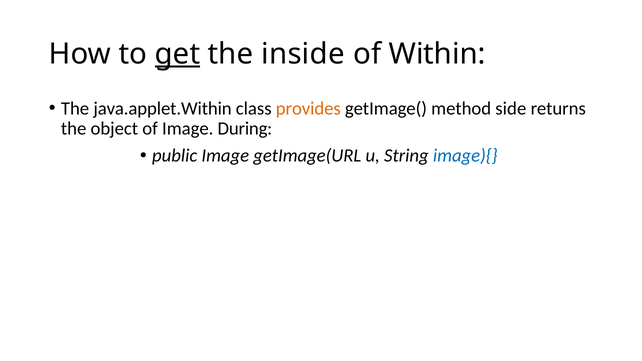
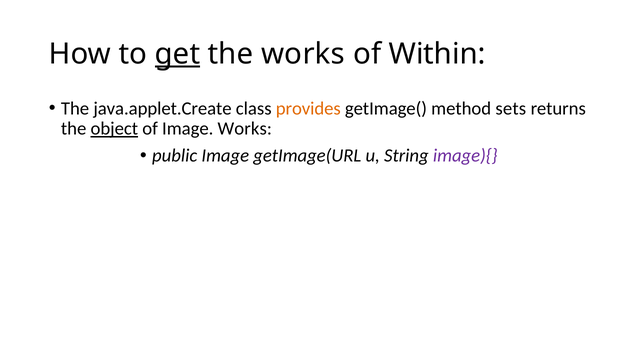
the inside: inside -> works (303, 54)
java.applet.Within: java.applet.Within -> java.applet.Create (163, 109)
side: side -> sets (511, 109)
object underline: none -> present (114, 129)
Image During: During -> Works (245, 129)
image){ colour: blue -> purple (465, 156)
